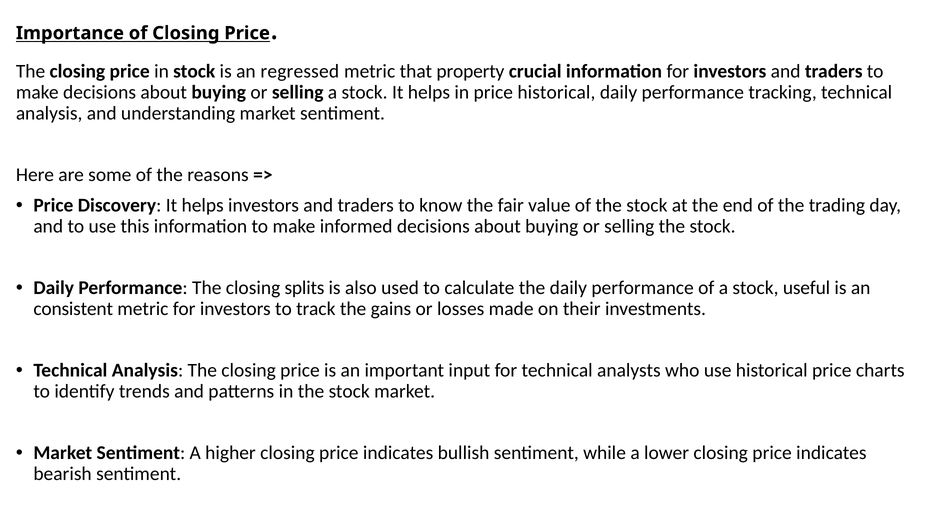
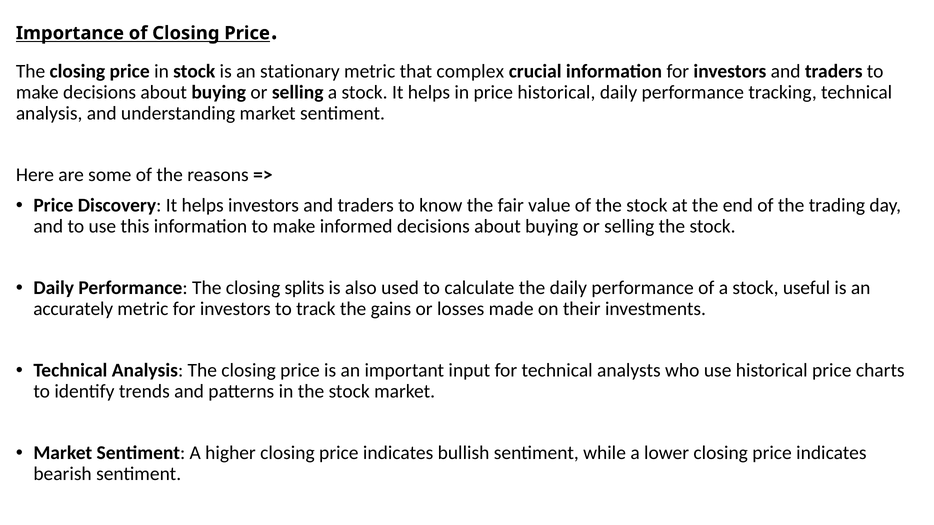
regressed: regressed -> stationary (300, 71)
property: property -> complex (470, 71)
consistent: consistent -> accurately (73, 309)
